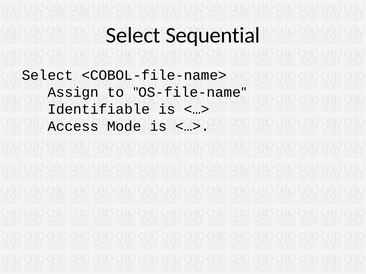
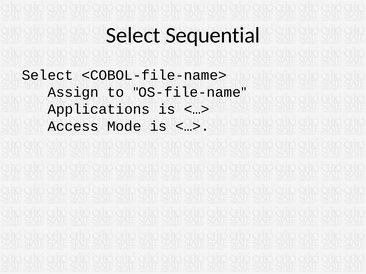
Identifiable: Identifiable -> Applications (99, 109)
